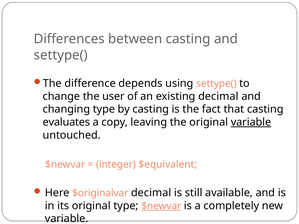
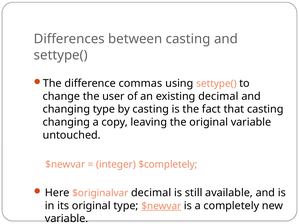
depends: depends -> commas (140, 83)
evaluates: evaluates -> changing (66, 122)
variable underline: present -> none (251, 122)
$equivalent: $equivalent -> $completely (168, 165)
